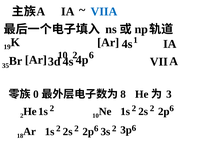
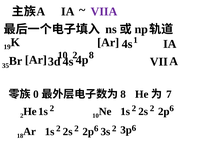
VIIA colour: blue -> purple (104, 12)
4p 6: 6 -> 8 (91, 55)
3: 3 -> 7 (169, 95)
